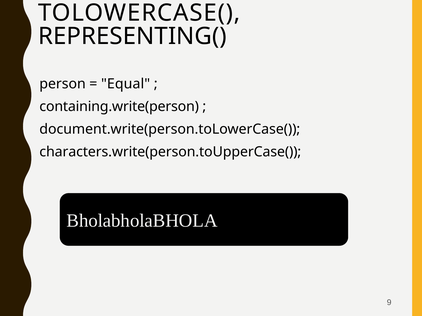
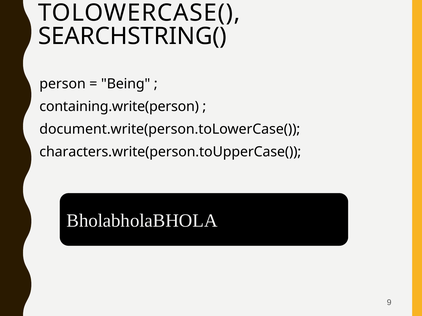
REPRESENTING(: REPRESENTING( -> SEARCHSTRING( (132, 36)
Equal: Equal -> Being (126, 84)
